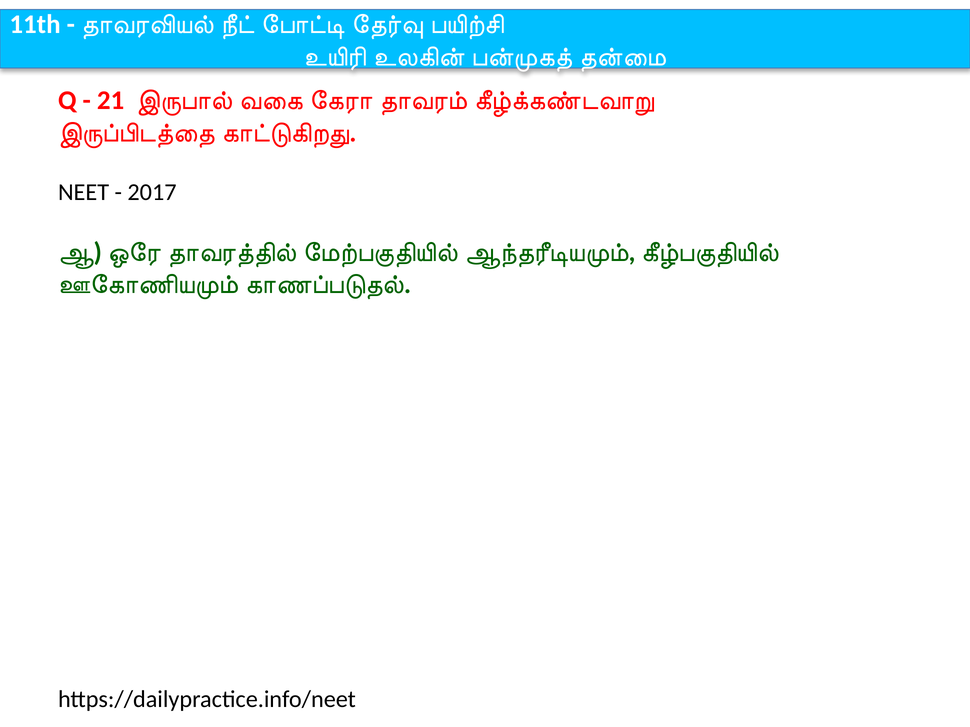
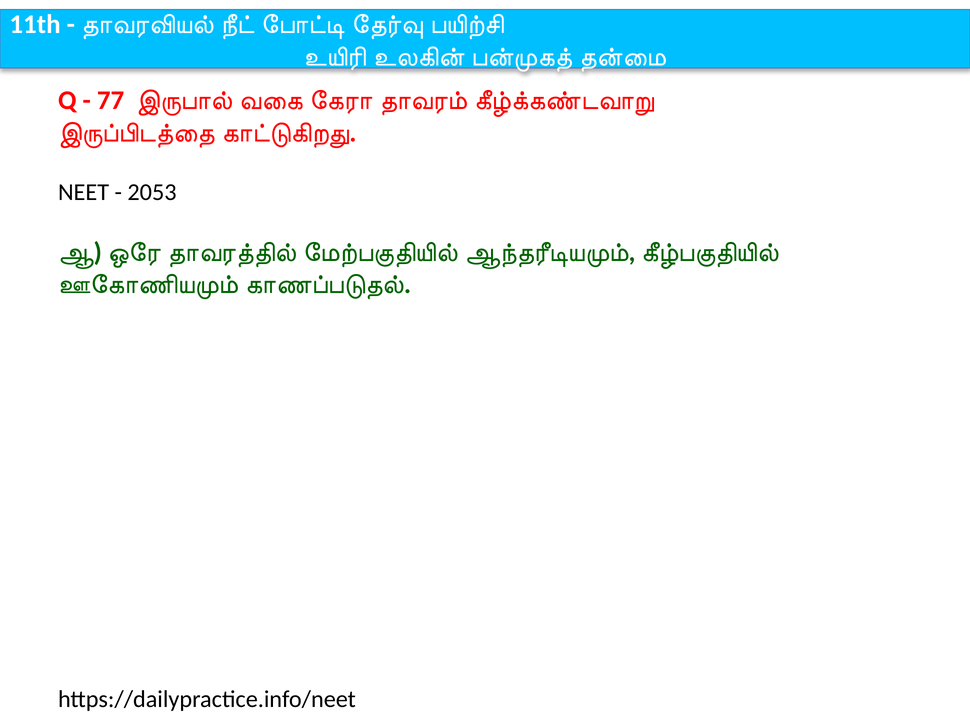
21: 21 -> 77 (111, 100)
2017: 2017 -> 2053 (152, 192)
